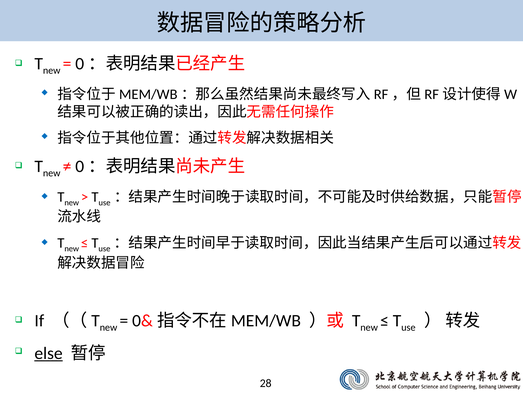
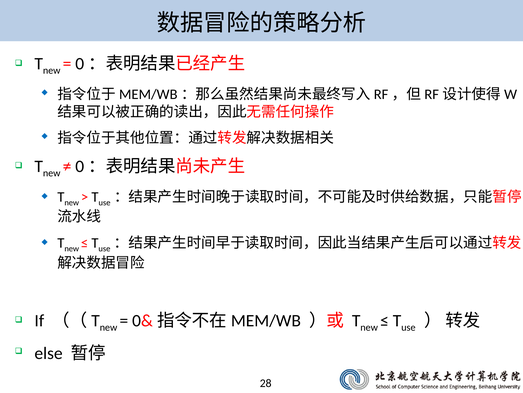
else underline: present -> none (49, 353)
